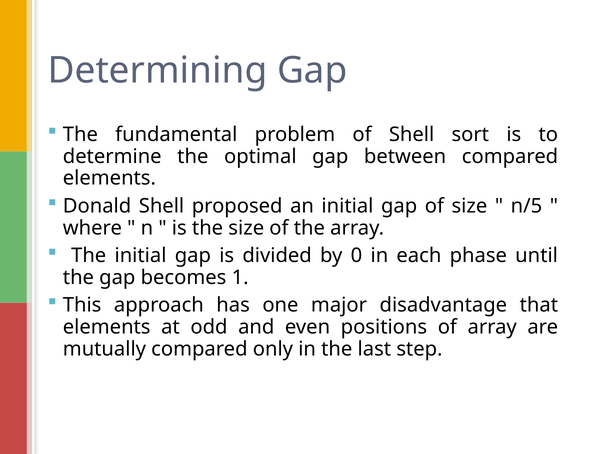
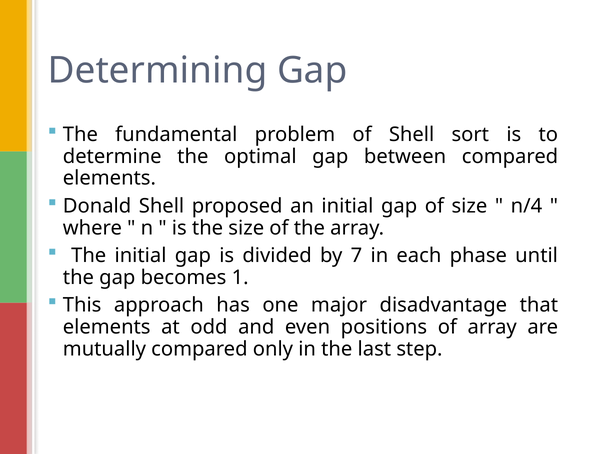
n/5: n/5 -> n/4 (526, 206)
0: 0 -> 7 (357, 256)
